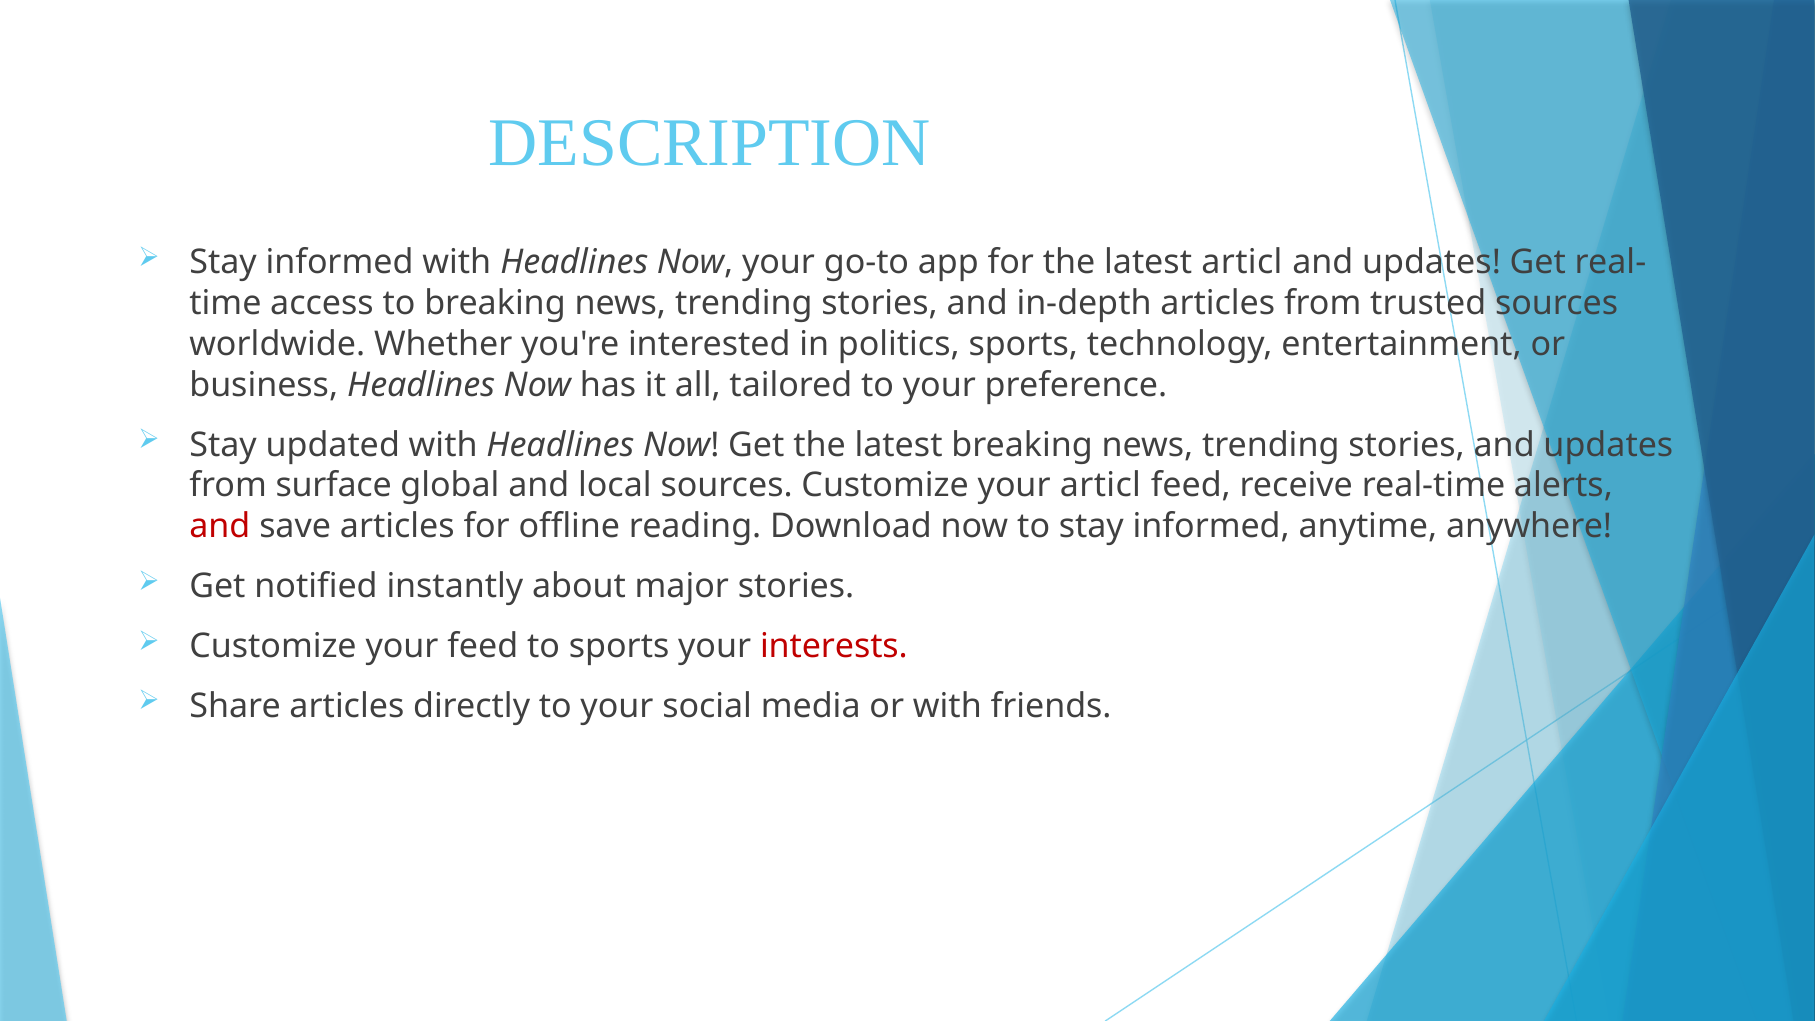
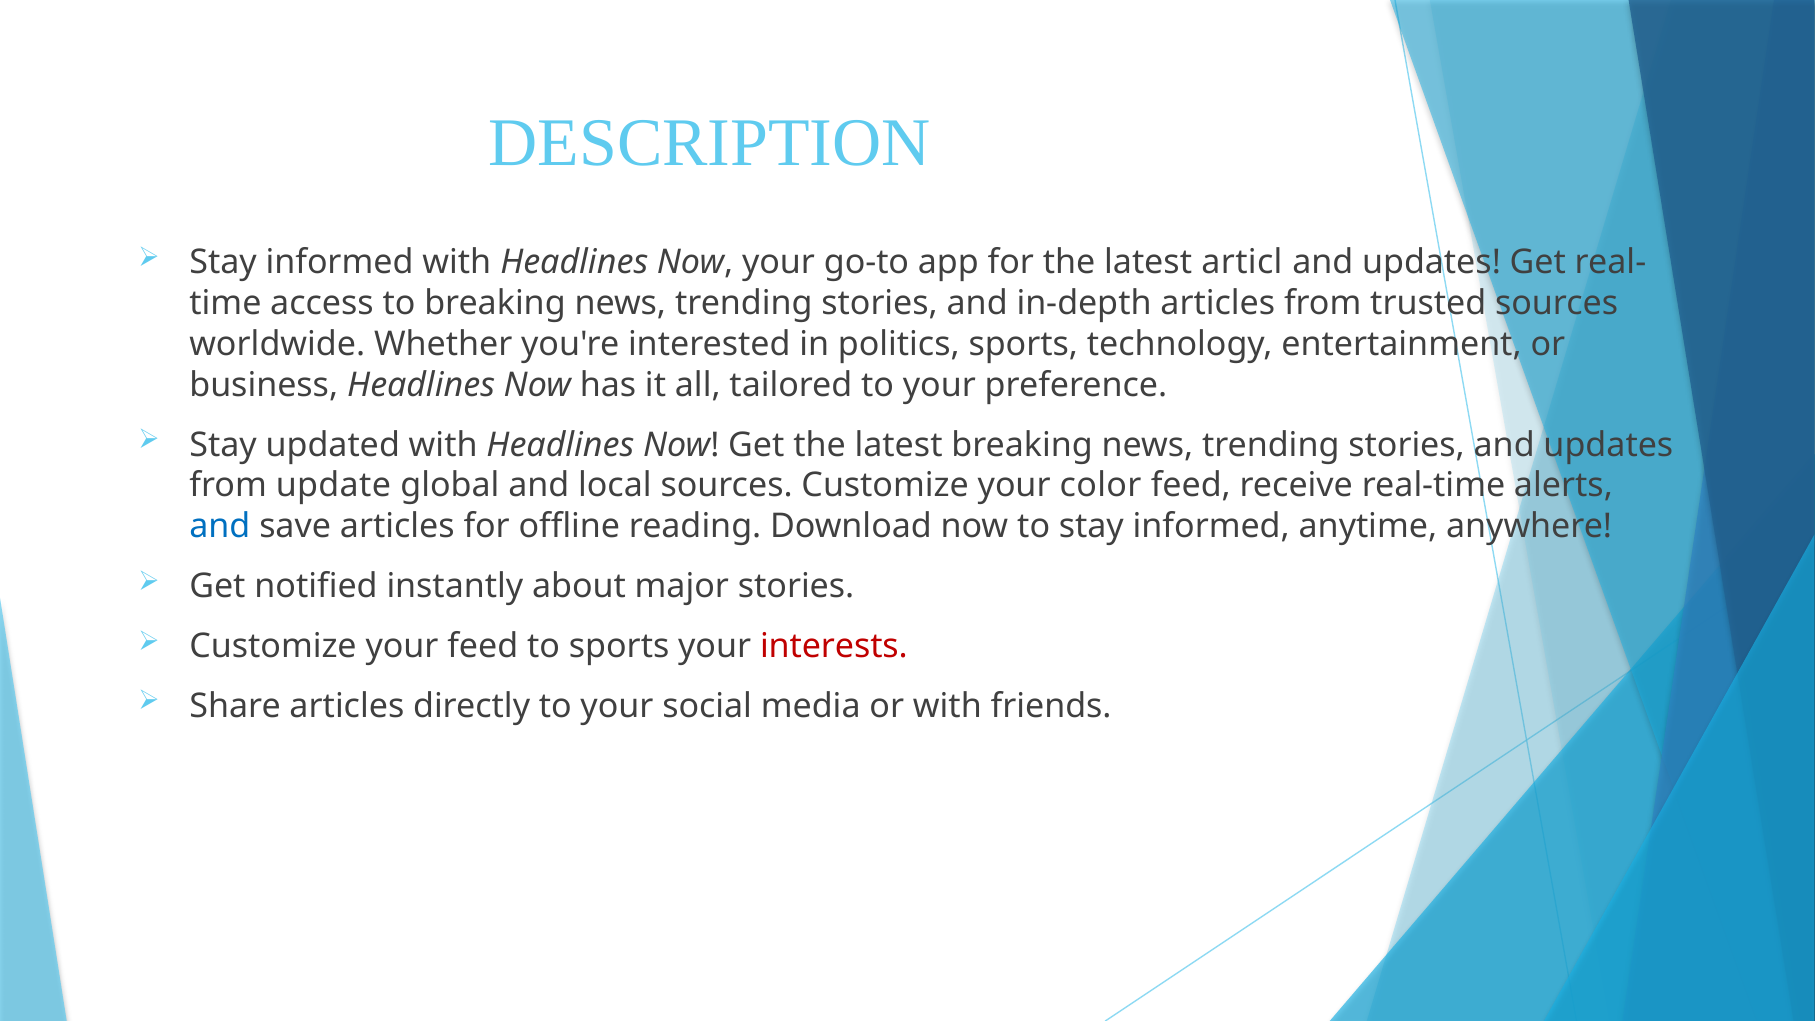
surface: surface -> update (333, 486)
your articl: articl -> color (1101, 486)
and colour: red -> blue (220, 527)
